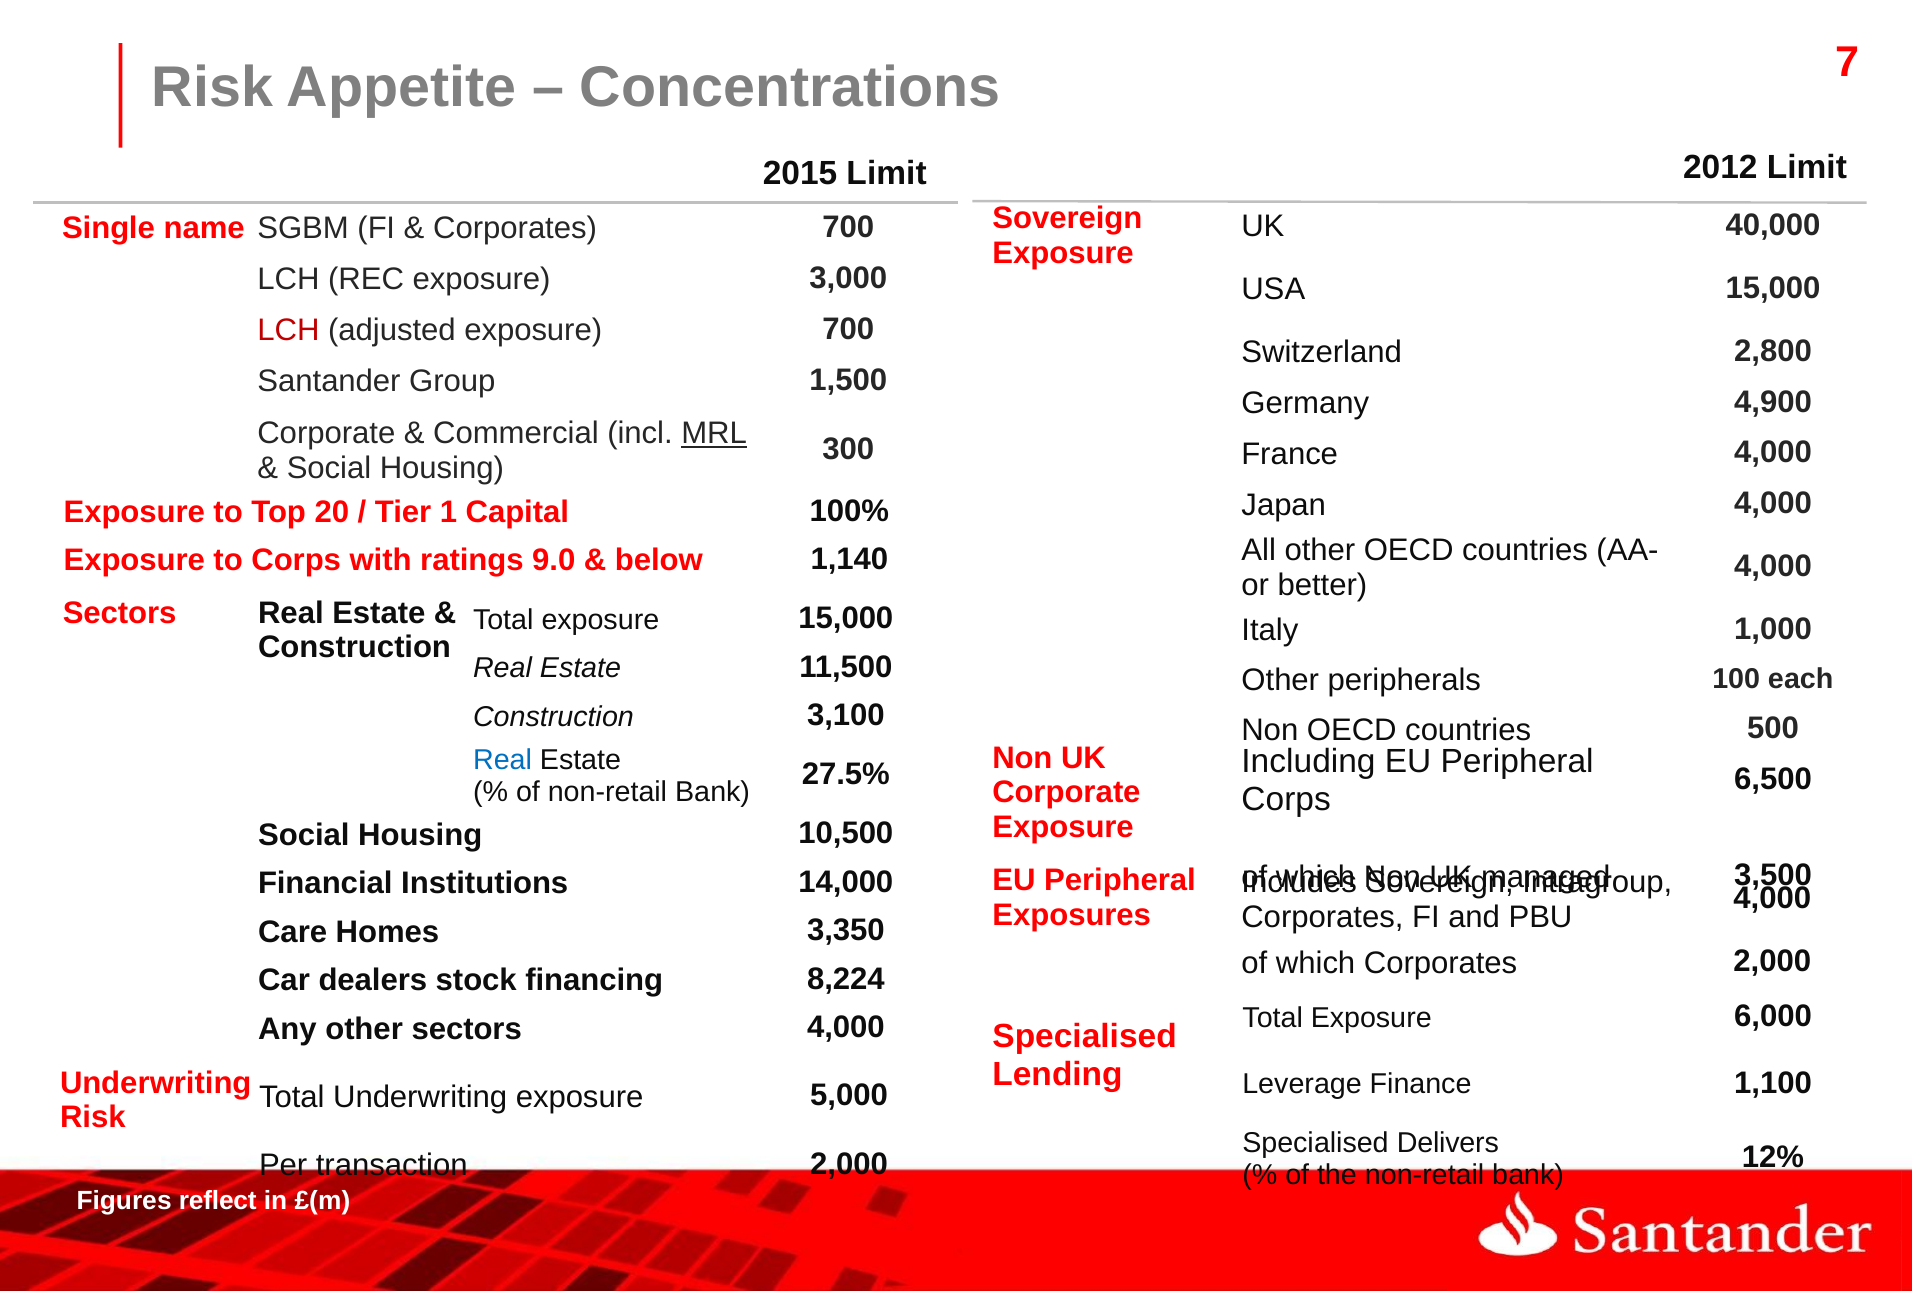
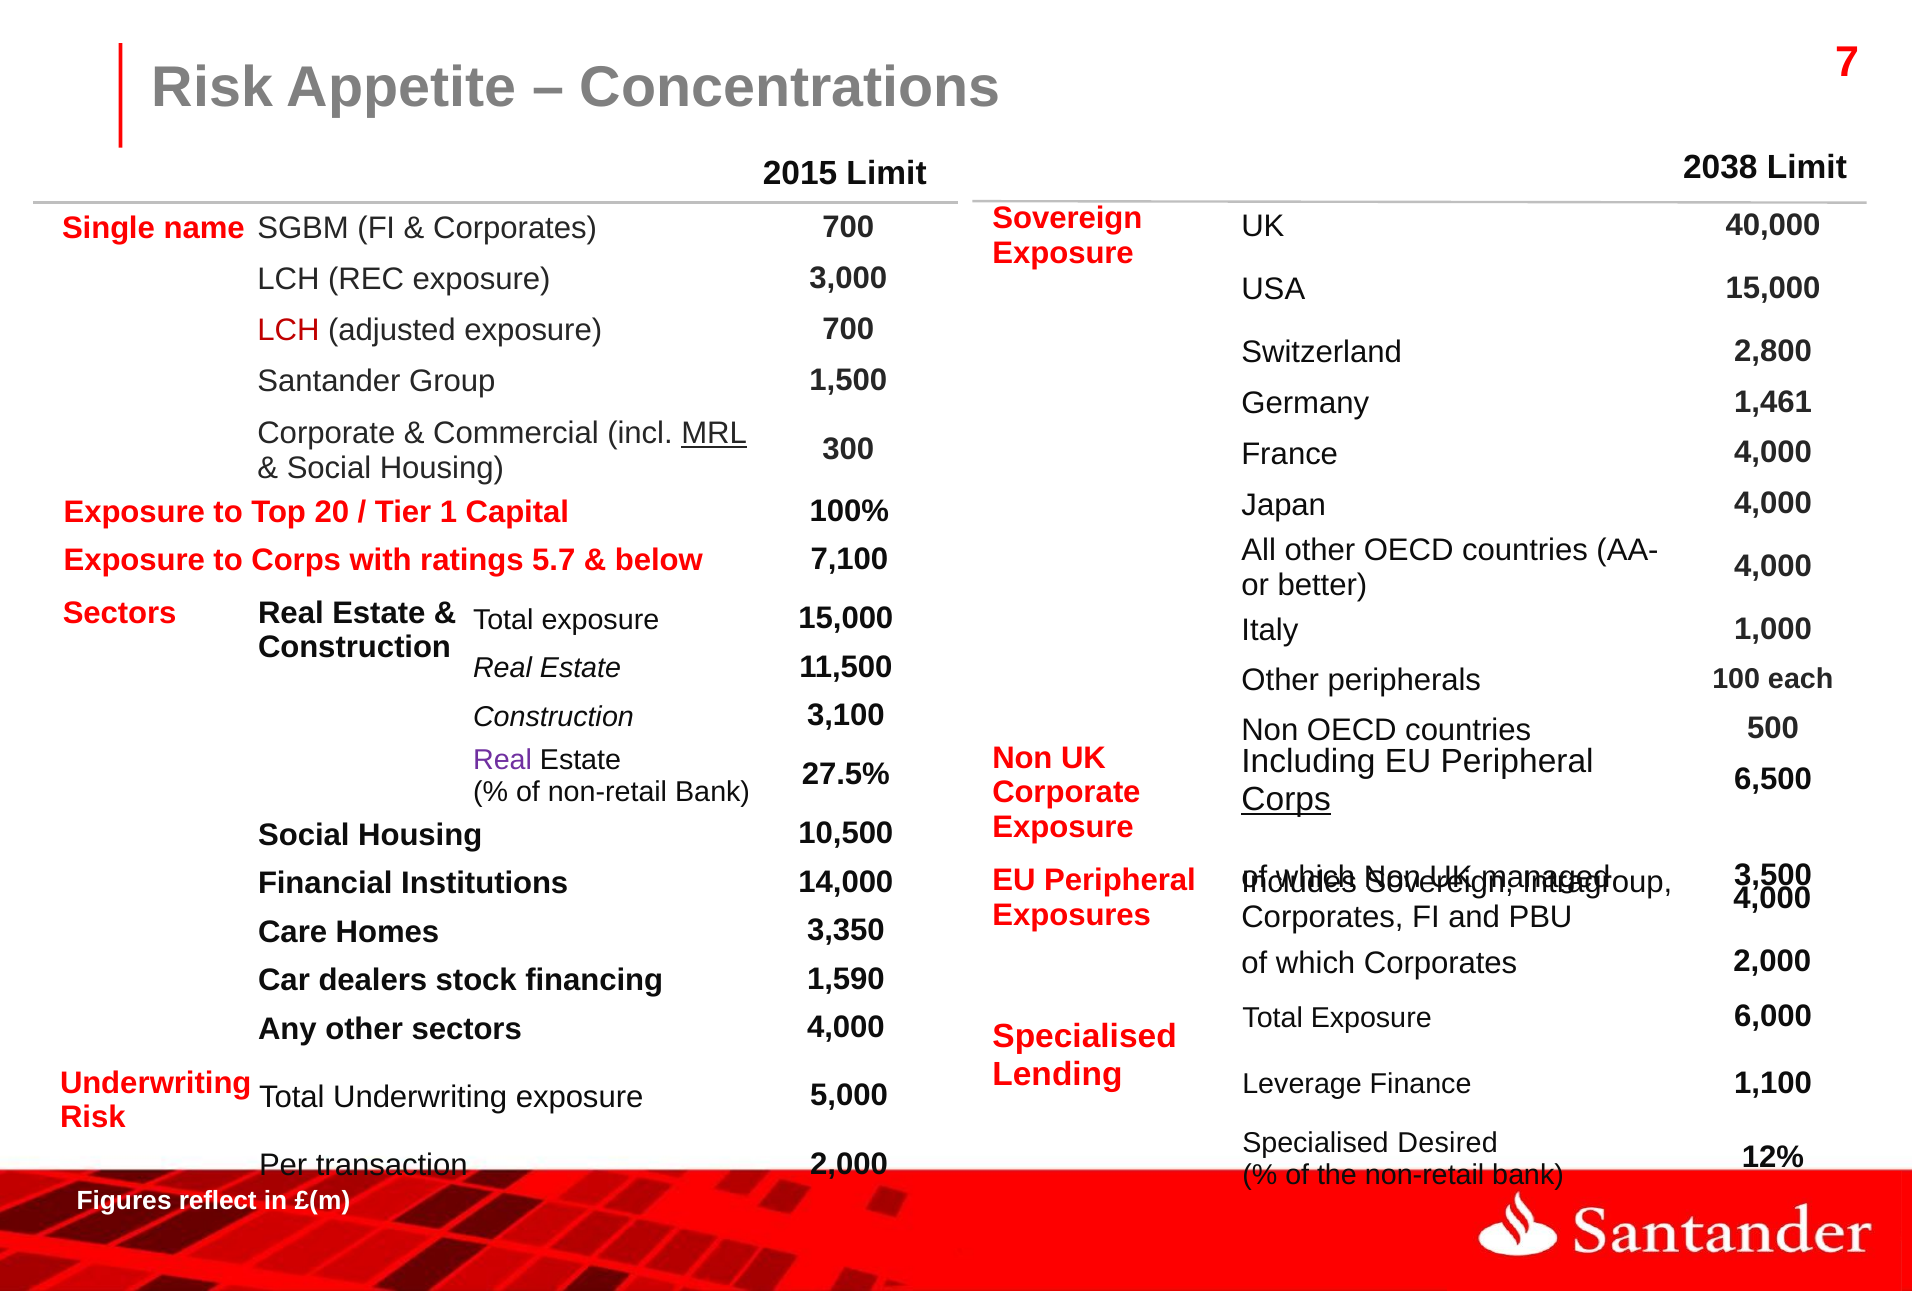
2012: 2012 -> 2038 (1720, 168)
4,900: 4,900 -> 1,461 (1773, 402)
9.0: 9.0 -> 5.7 (554, 561)
1,140: 1,140 -> 7,100 (849, 559)
Real colour: blue -> purple (503, 760)
Corps underline: none -> present (1286, 800)
8,224: 8,224 -> 1,590 (846, 979)
Delivers: Delivers -> Desired (1448, 1143)
